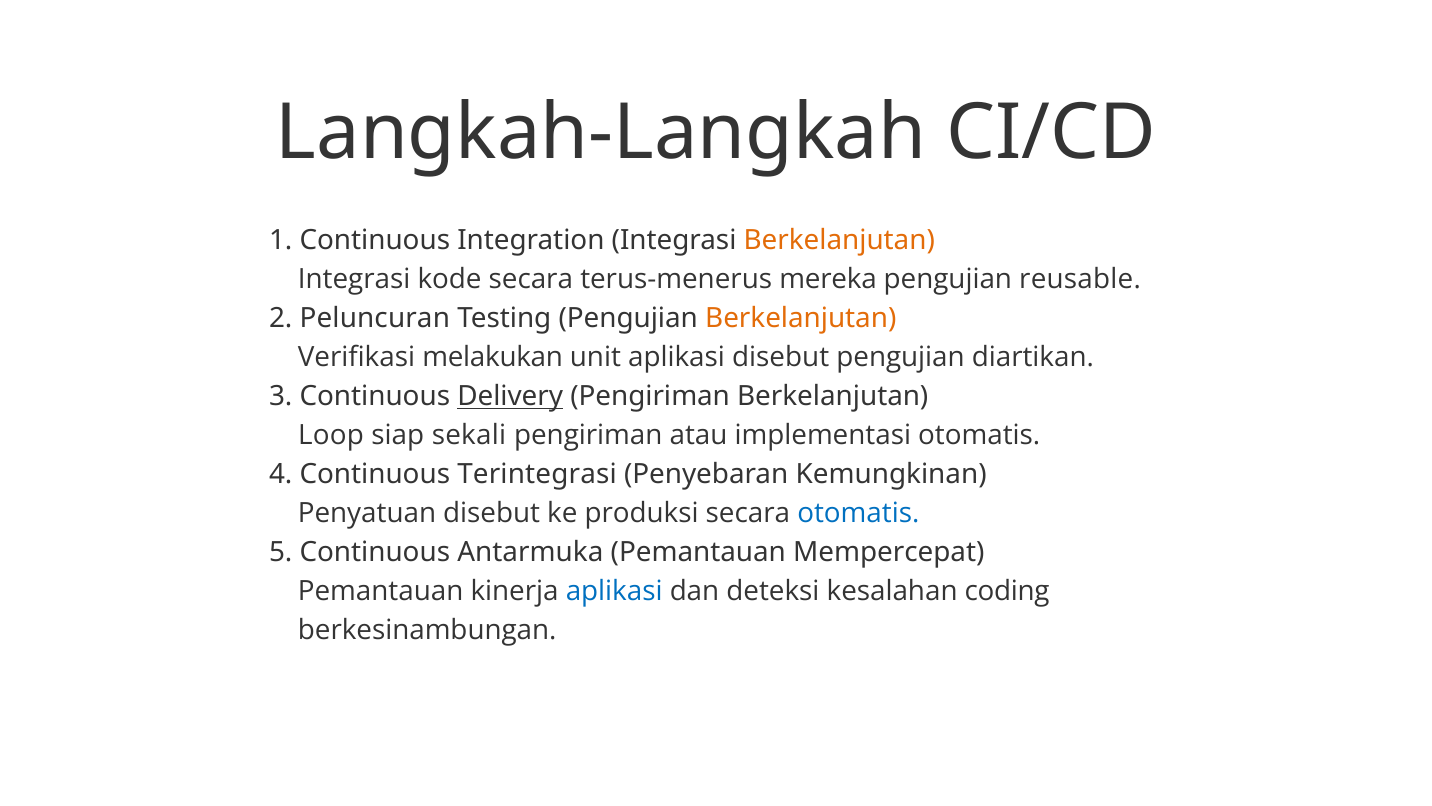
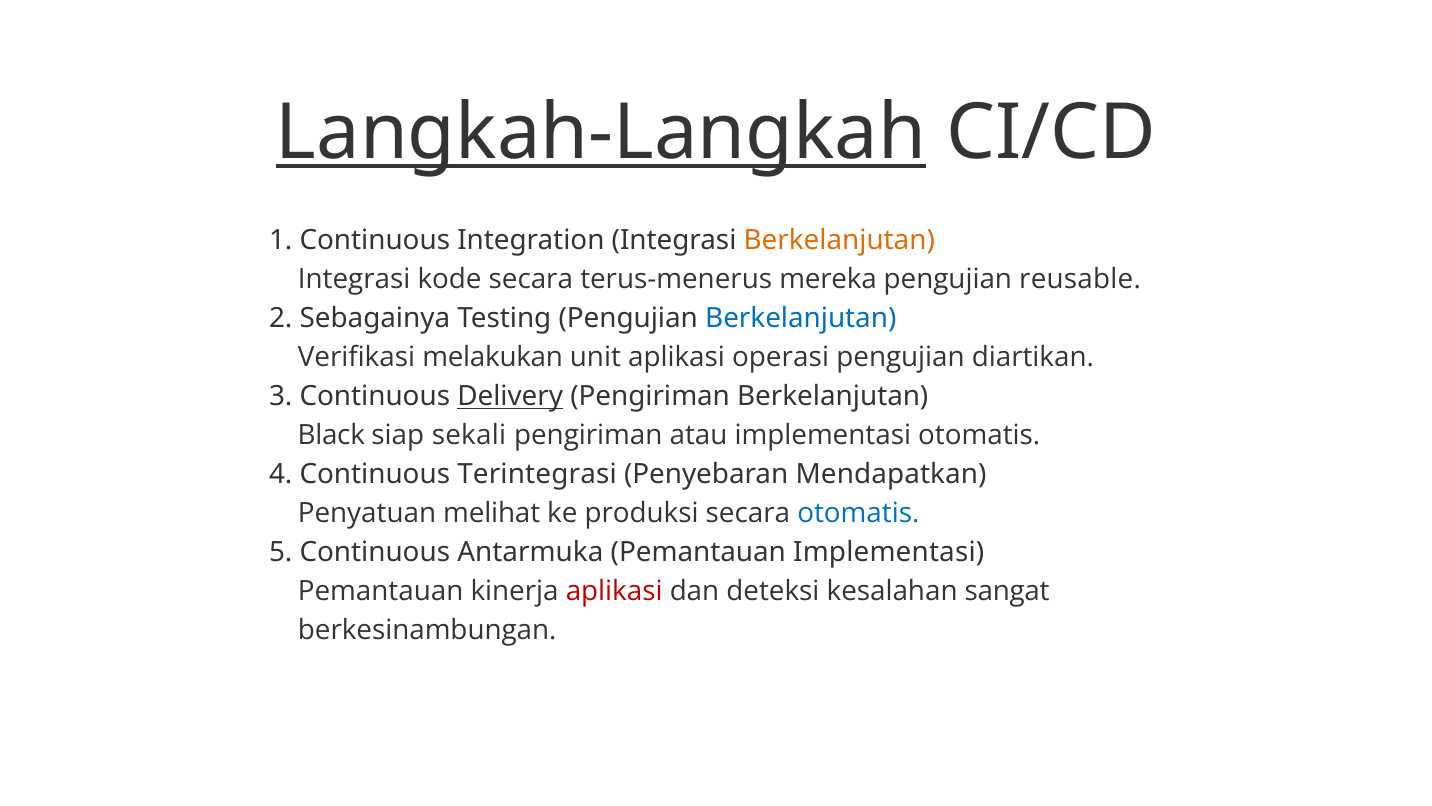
Langkah-Langkah underline: none -> present (601, 133)
Peluncuran: Peluncuran -> Sebagainya (375, 318)
Berkelanjutan colour: orange -> blue (801, 318)
aplikasi disebut: disebut -> operasi (781, 357)
Loop: Loop -> Black (331, 435)
Kemungkinan: Kemungkinan -> Mendapatkan (891, 474)
Penyatuan disebut: disebut -> melihat (492, 513)
Pemantauan Mempercepat: Mempercepat -> Implementasi (889, 552)
aplikasi colour: blue -> red (614, 591)
coding: coding -> sangat (1007, 591)
